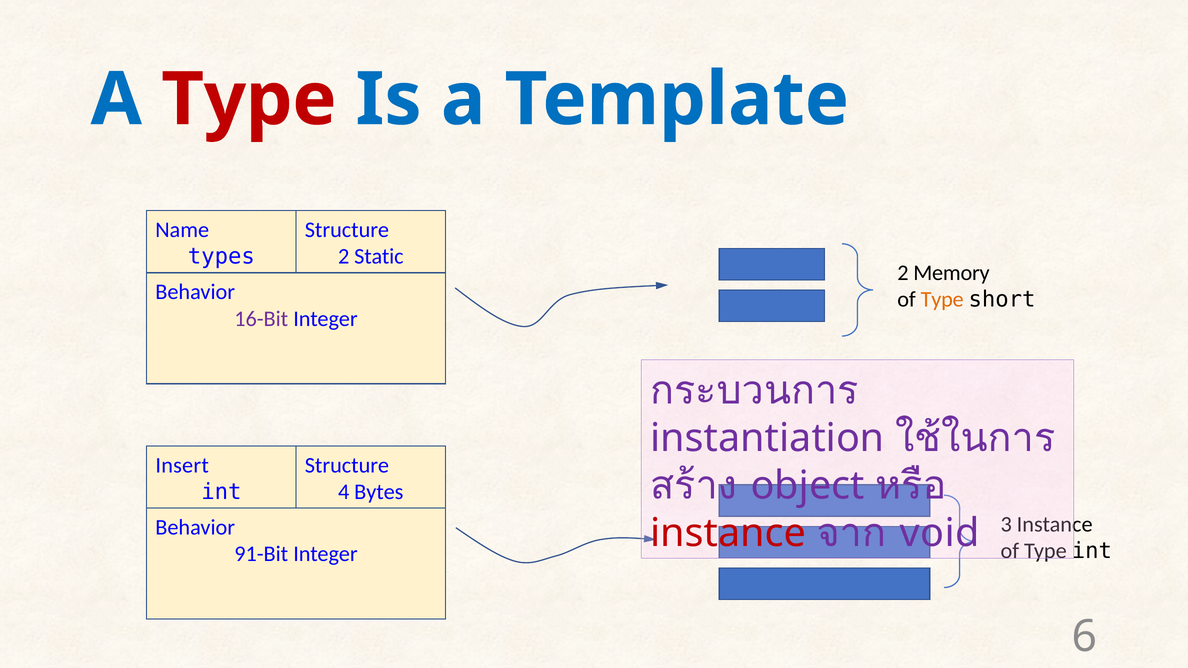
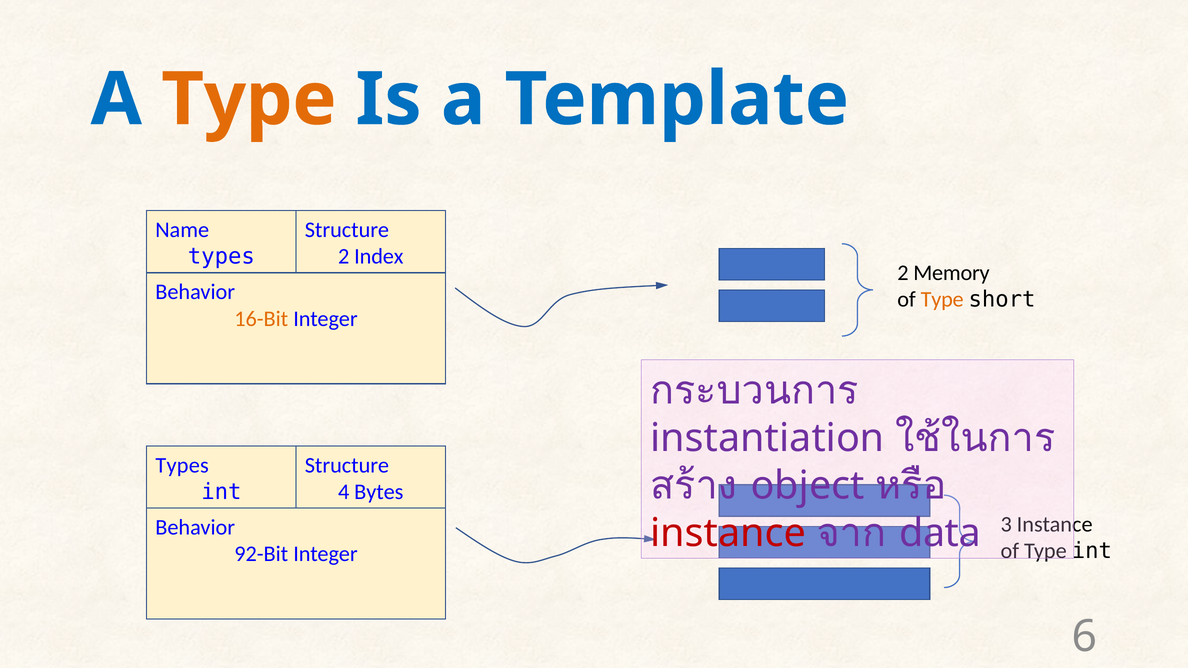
Type colour: red -> orange (249, 100)
Static: Static -> Index (379, 257)
16-Bit colour: purple -> orange (261, 319)
Insert: Insert -> Types (182, 465)
void: void -> data (940, 533)
91-Bit: 91-Bit -> 92-Bit (261, 554)
